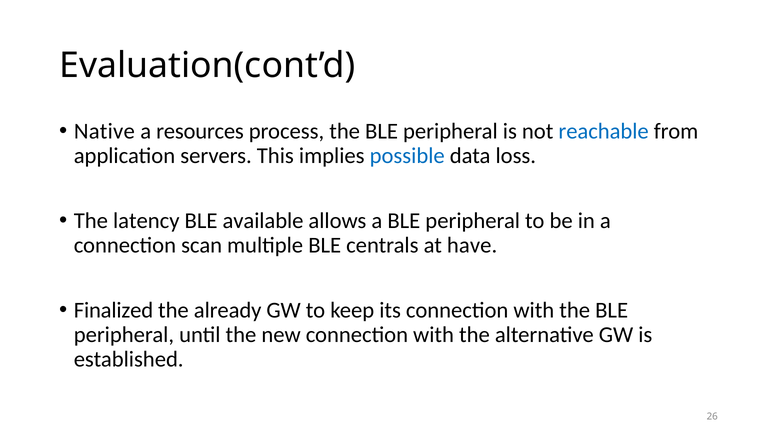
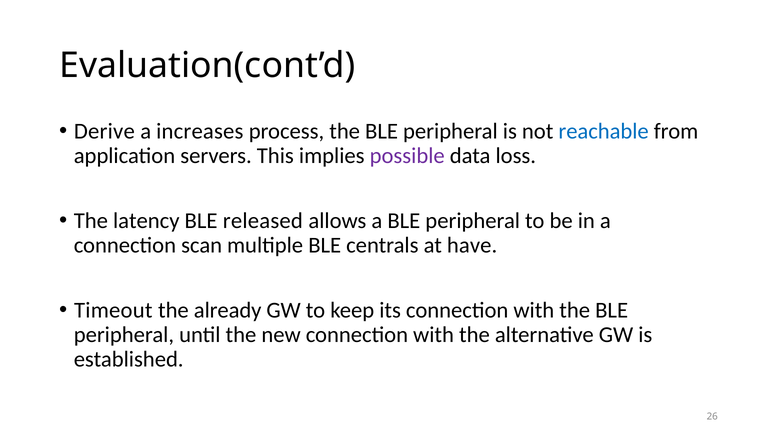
Native: Native -> Derive (104, 131)
resources: resources -> increases (200, 131)
possible colour: blue -> purple (407, 156)
available: available -> released (263, 221)
Finalized: Finalized -> Timeout (113, 310)
